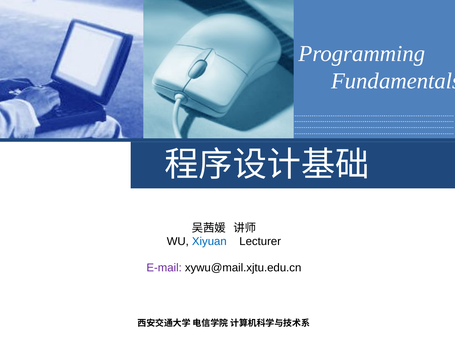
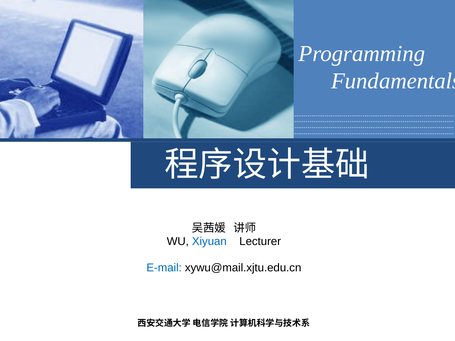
E-mail colour: purple -> blue (164, 268)
